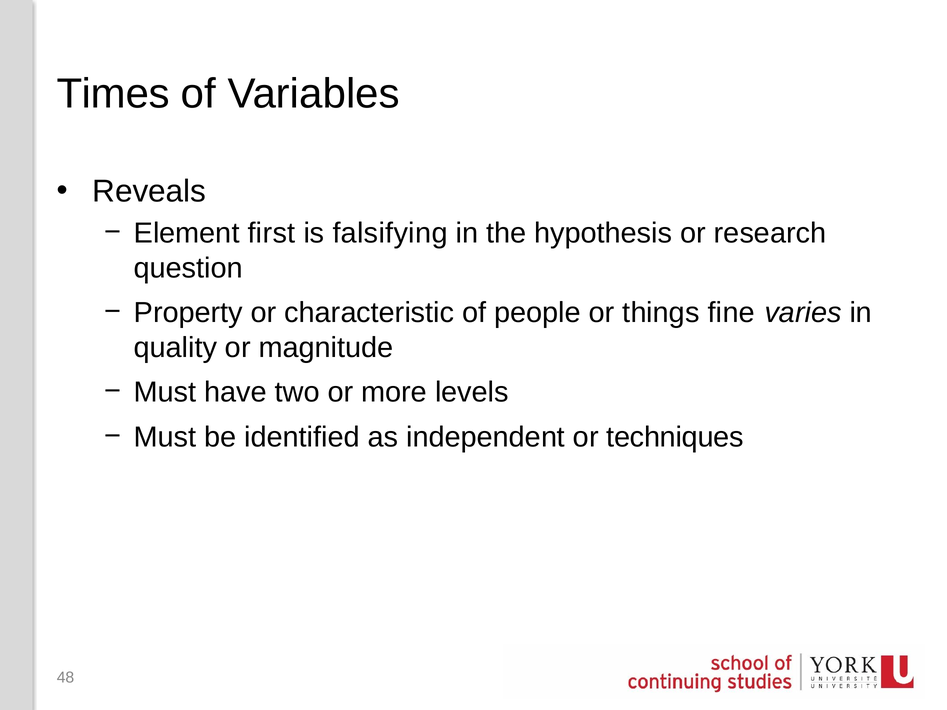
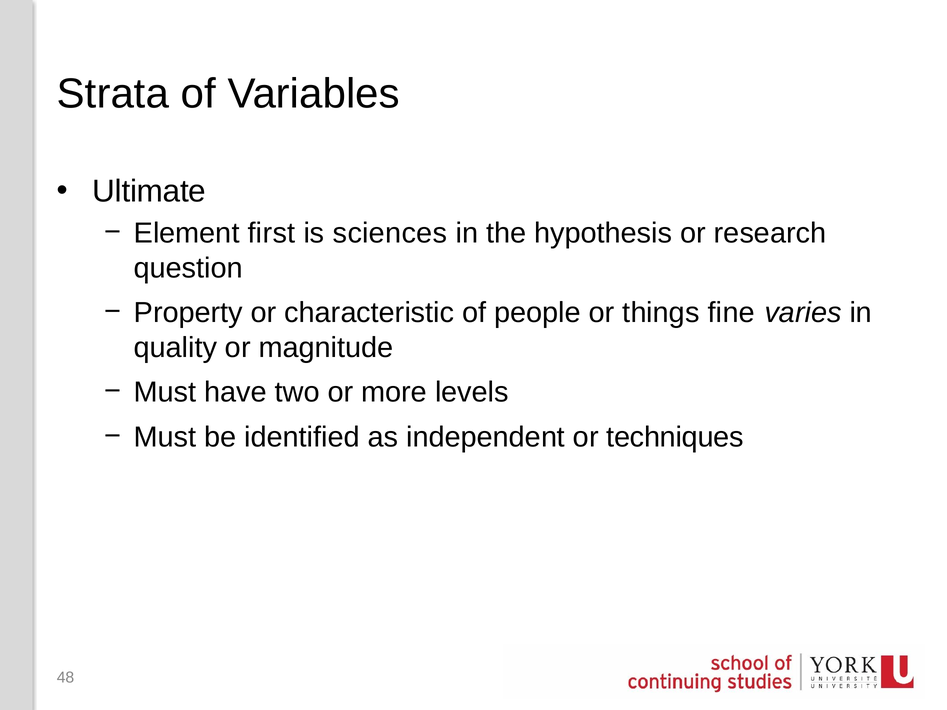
Times: Times -> Strata (113, 94)
Reveals: Reveals -> Ultimate (149, 192)
falsifying: falsifying -> sciences (390, 234)
